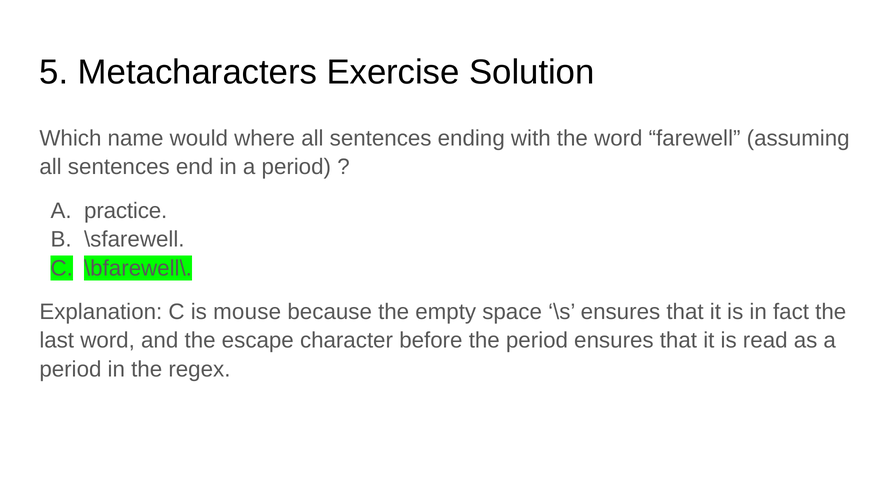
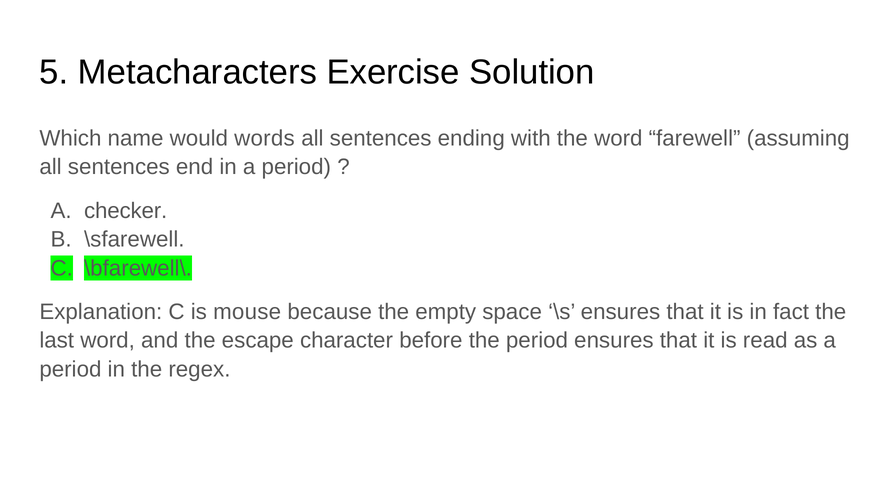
where: where -> words (264, 138)
practice: practice -> checker (126, 211)
